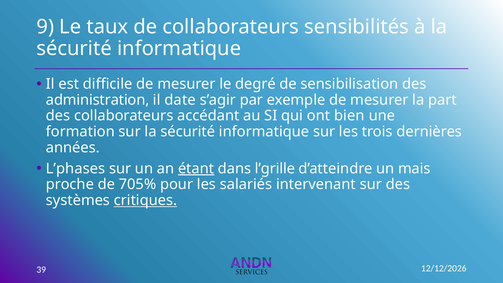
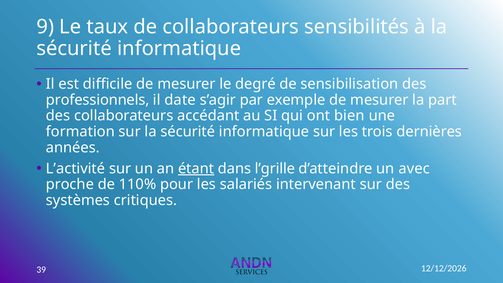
administration: administration -> professionnels (98, 100)
L’phases: L’phases -> L’activité (76, 169)
mais: mais -> avec (414, 169)
705%: 705% -> 110% (138, 184)
critiques underline: present -> none (145, 200)
